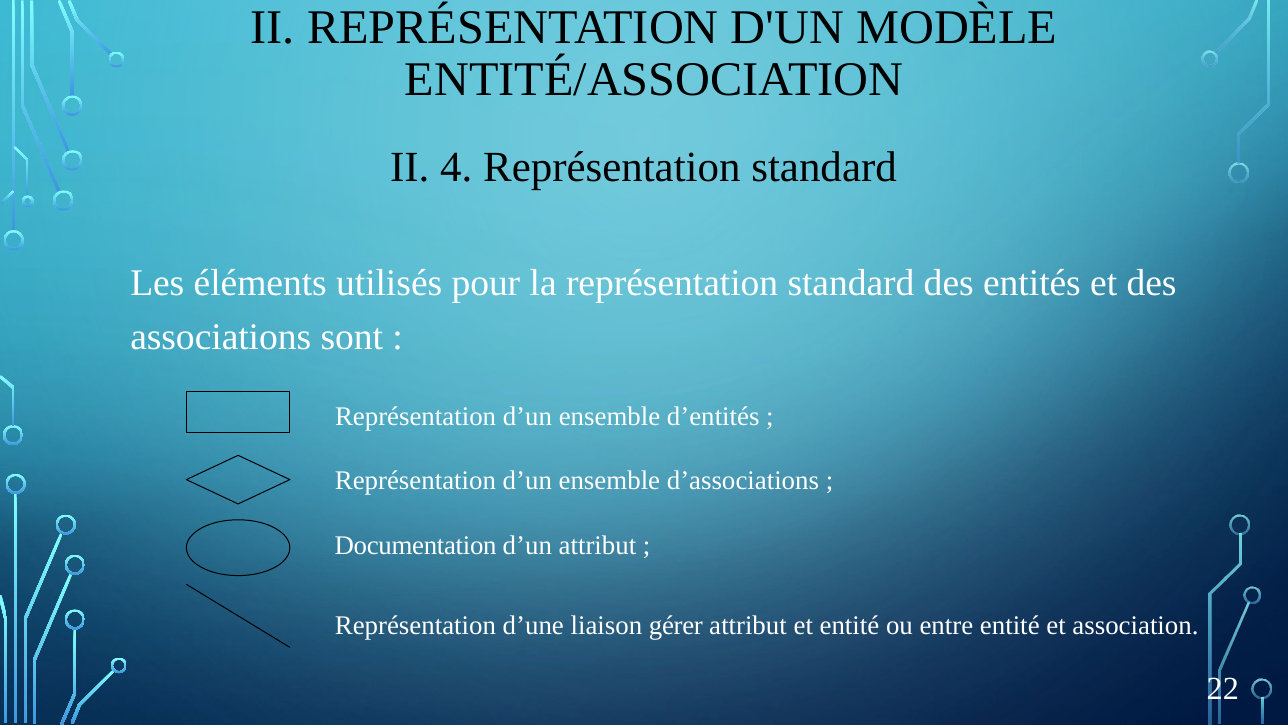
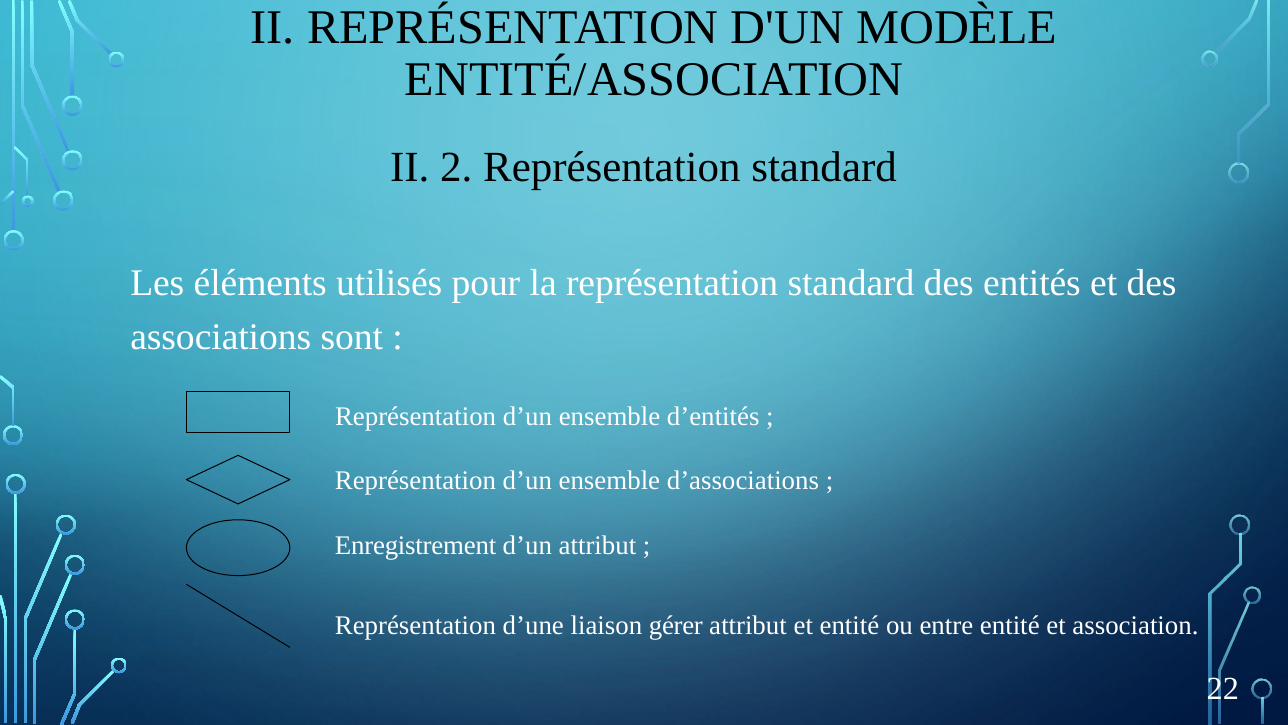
4: 4 -> 2 (456, 167)
Documentation: Documentation -> Enregistrement (416, 545)
